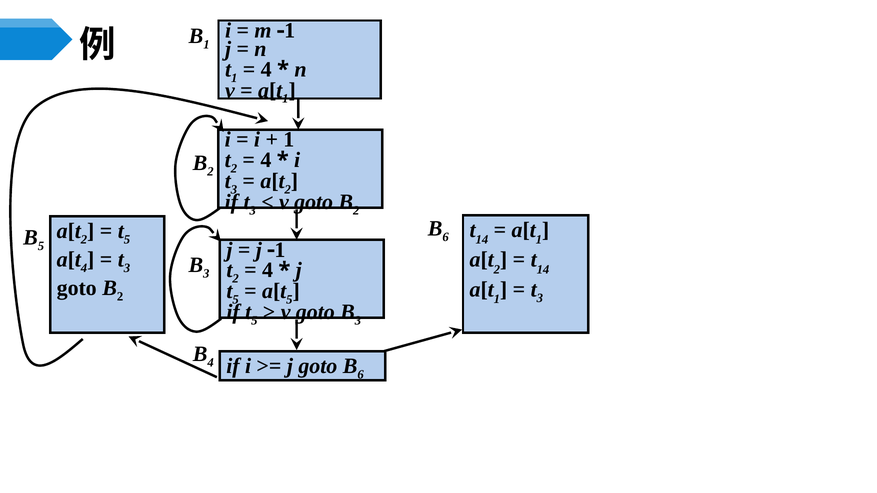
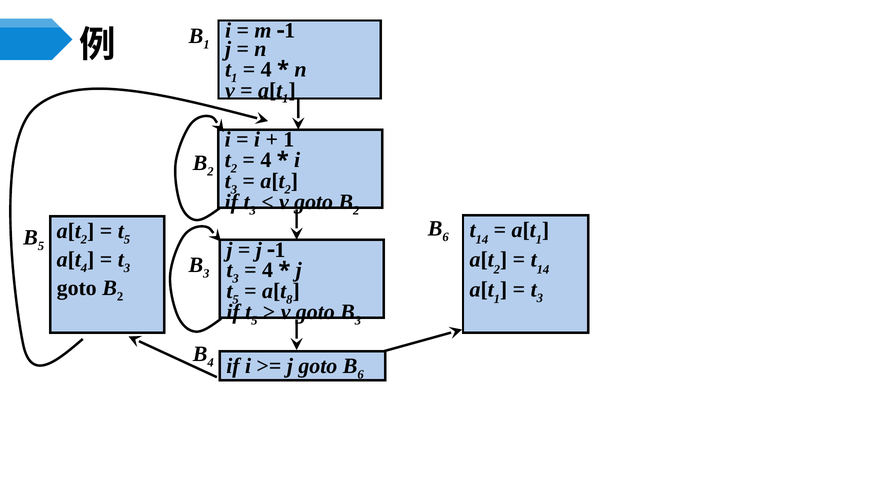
2: 2 -> 3 (236, 279)
5: 5 -> 8 (289, 300)
